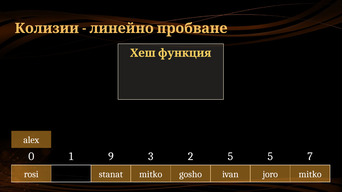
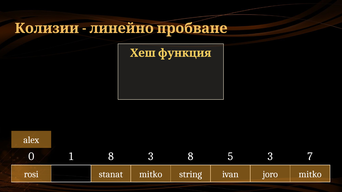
1 9: 9 -> 8 (111, 157)
3 2: 2 -> 8 (191, 157)
5 5: 5 -> 3 (270, 157)
gosho: gosho -> string (191, 175)
